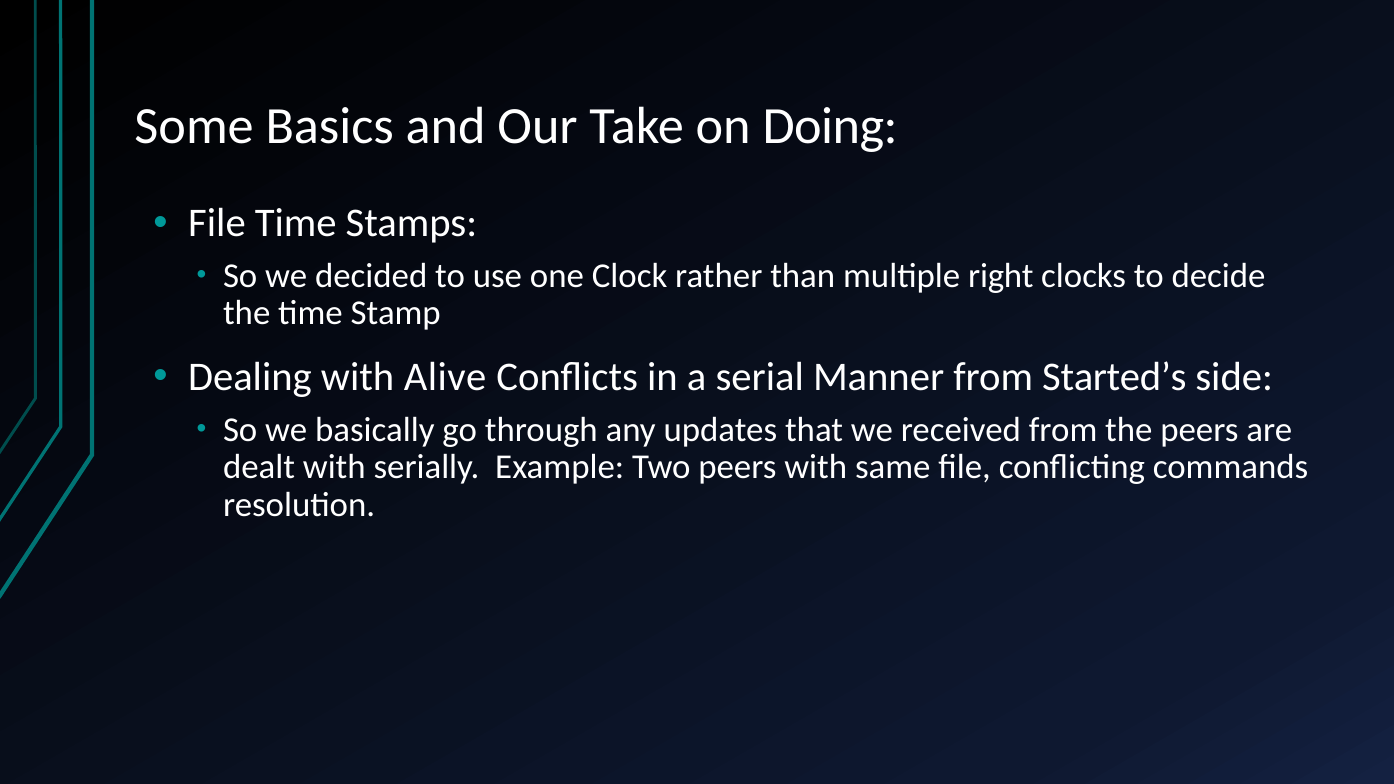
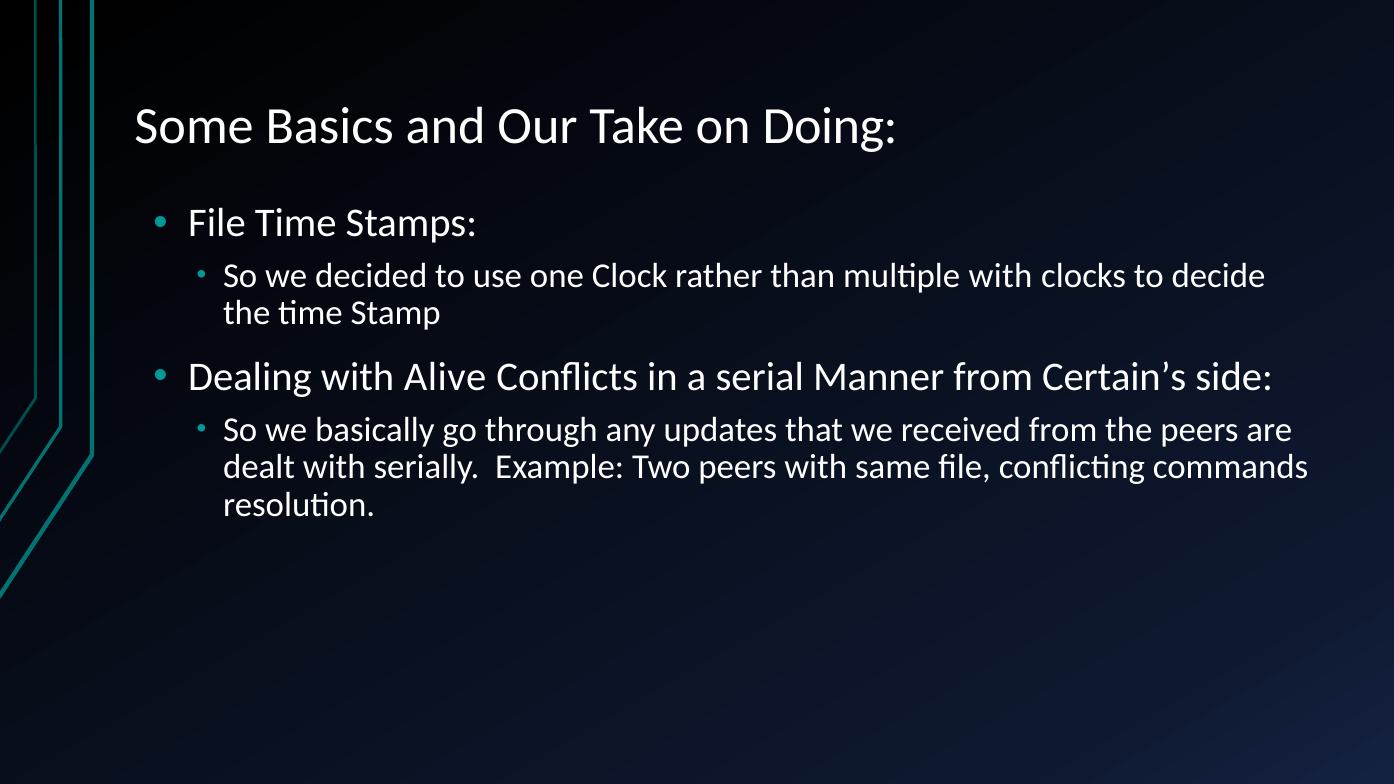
multiple right: right -> with (1001, 276)
Started’s: Started’s -> Certain’s (1114, 377)
